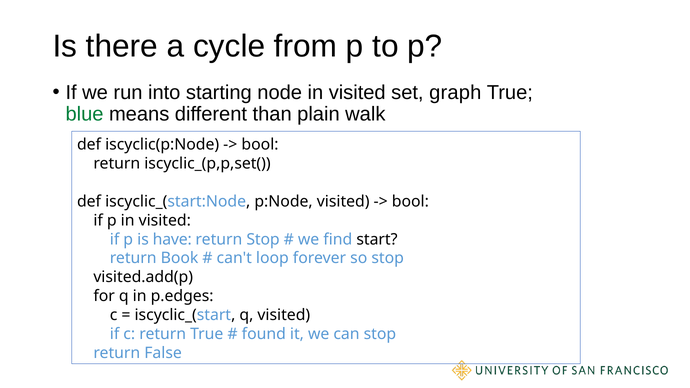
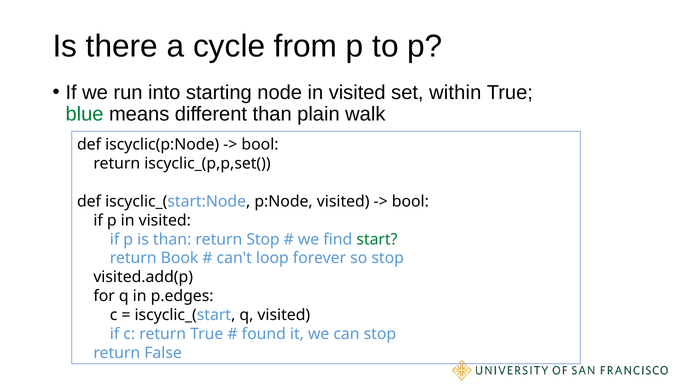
graph: graph -> within (455, 93)
is have: have -> than (172, 239)
start colour: black -> green (377, 239)
